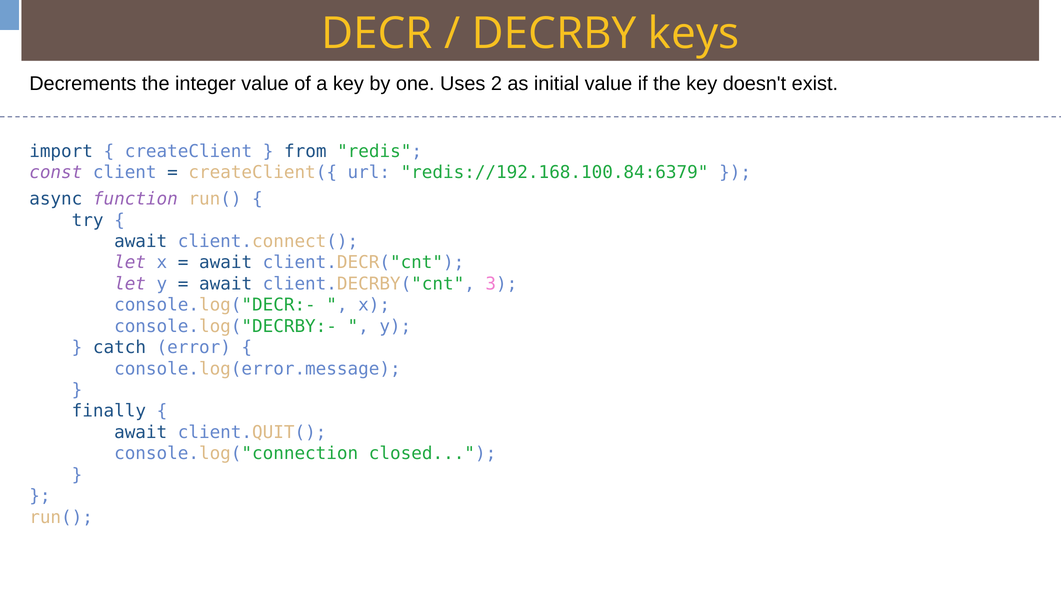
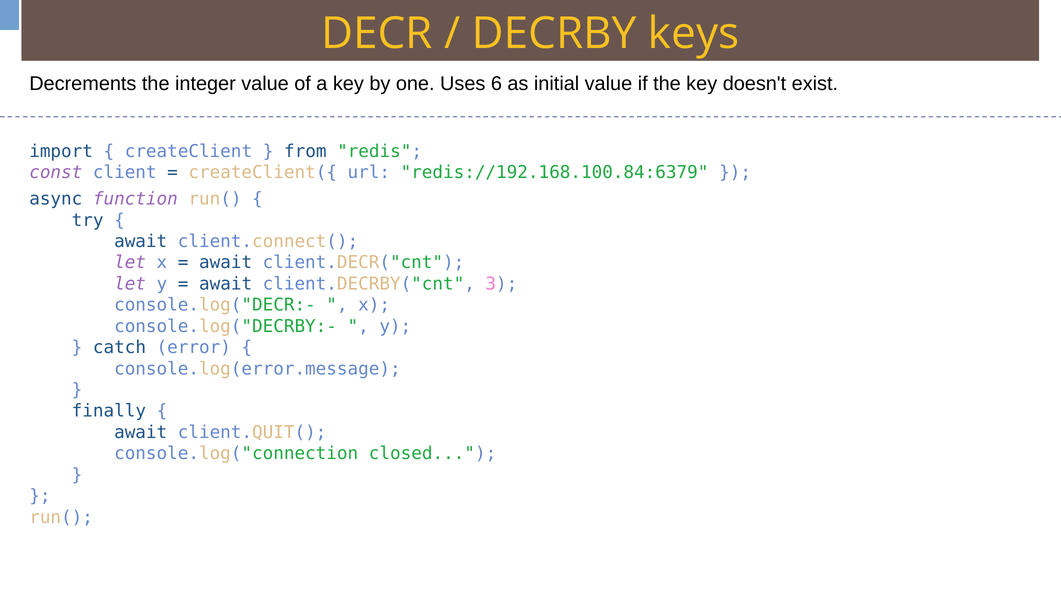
2: 2 -> 6 (496, 84)
